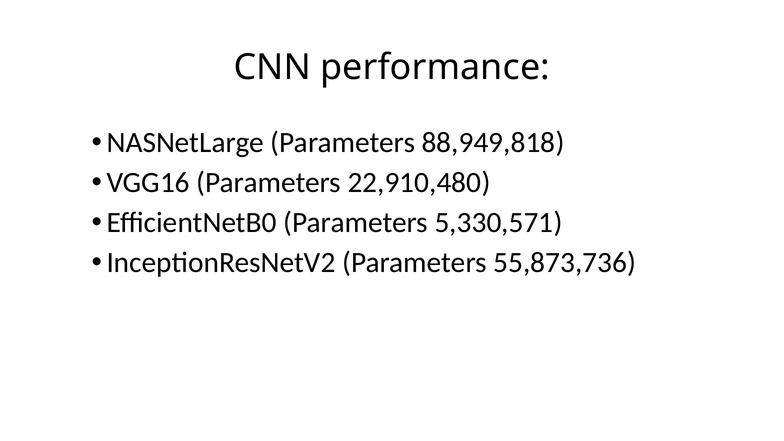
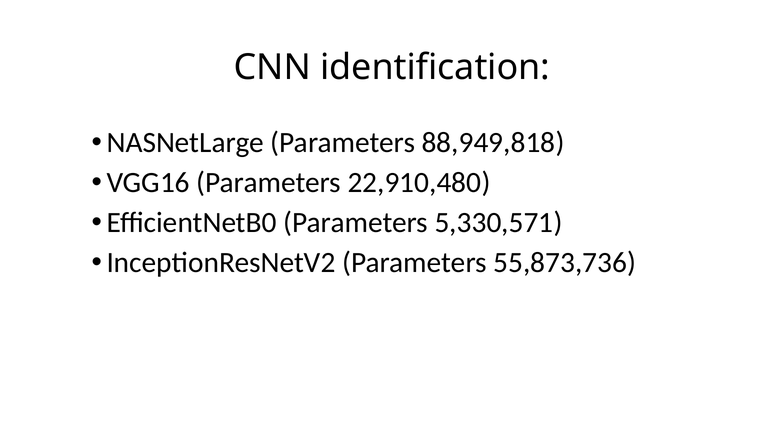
performance: performance -> identification (435, 67)
